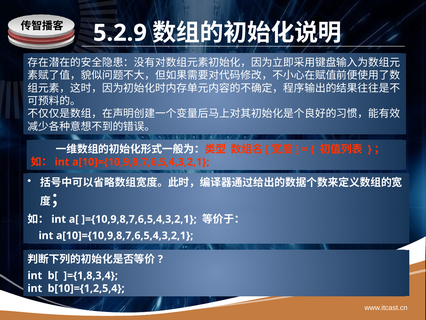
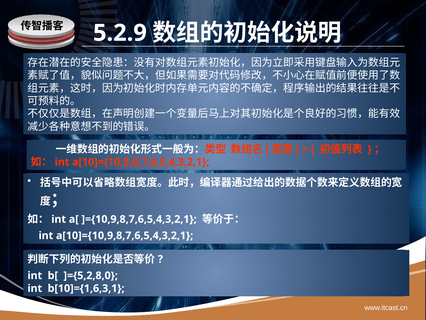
]={1,8,3,4: ]={1,8,3,4 -> ]={5,2,8,0 (91, 275)
b[10]={1,2,5,4: b[10]={1,2,5,4 -> b[10]={1,6,3,1 (86, 288)
